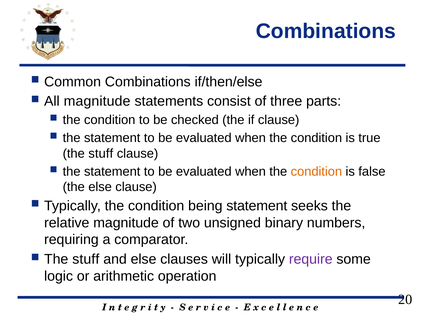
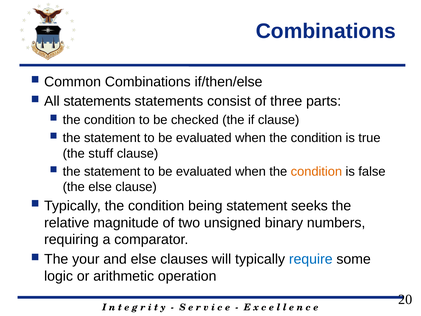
All magnitude: magnitude -> statements (97, 101)
stuff: stuff -> your (86, 259)
require colour: purple -> blue (311, 259)
